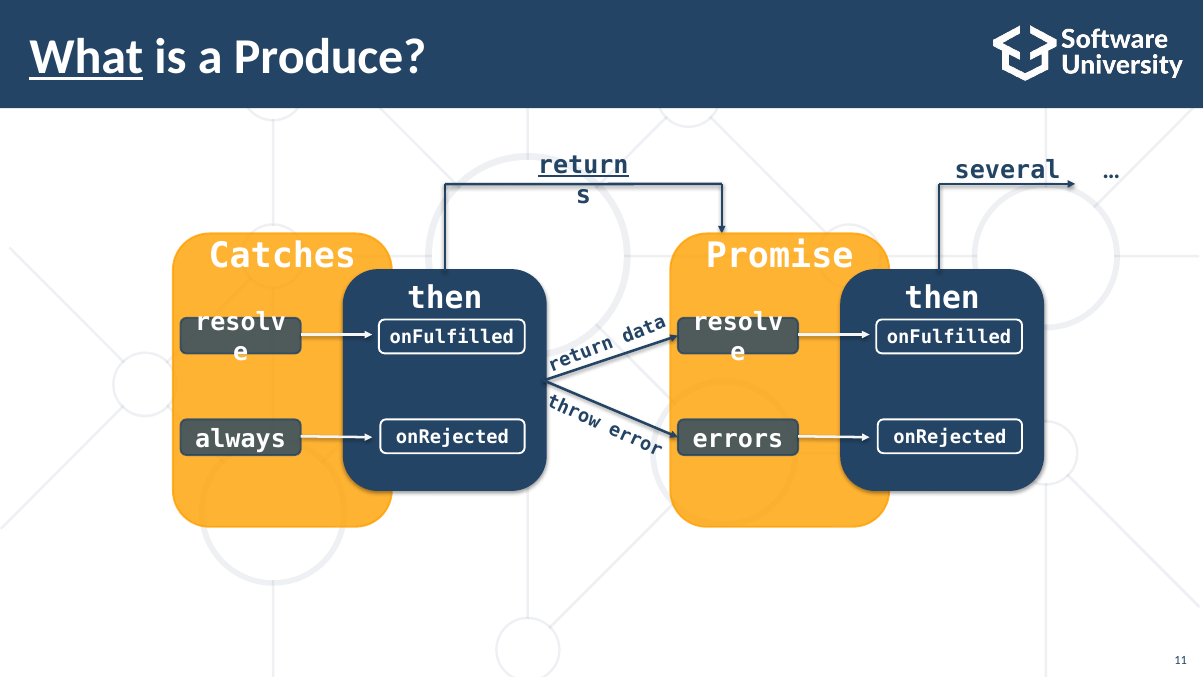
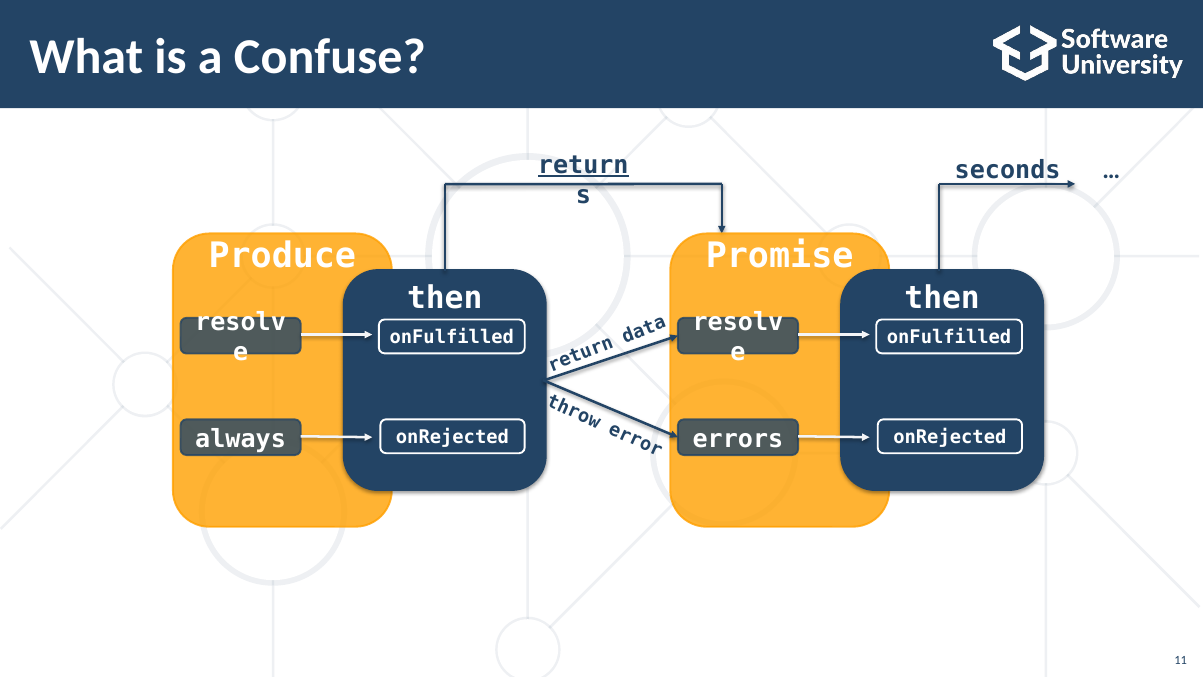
What underline: present -> none (86, 57)
Produce: Produce -> Confuse (330, 57)
several: several -> seconds (1008, 170)
Catches: Catches -> Produce (282, 256)
